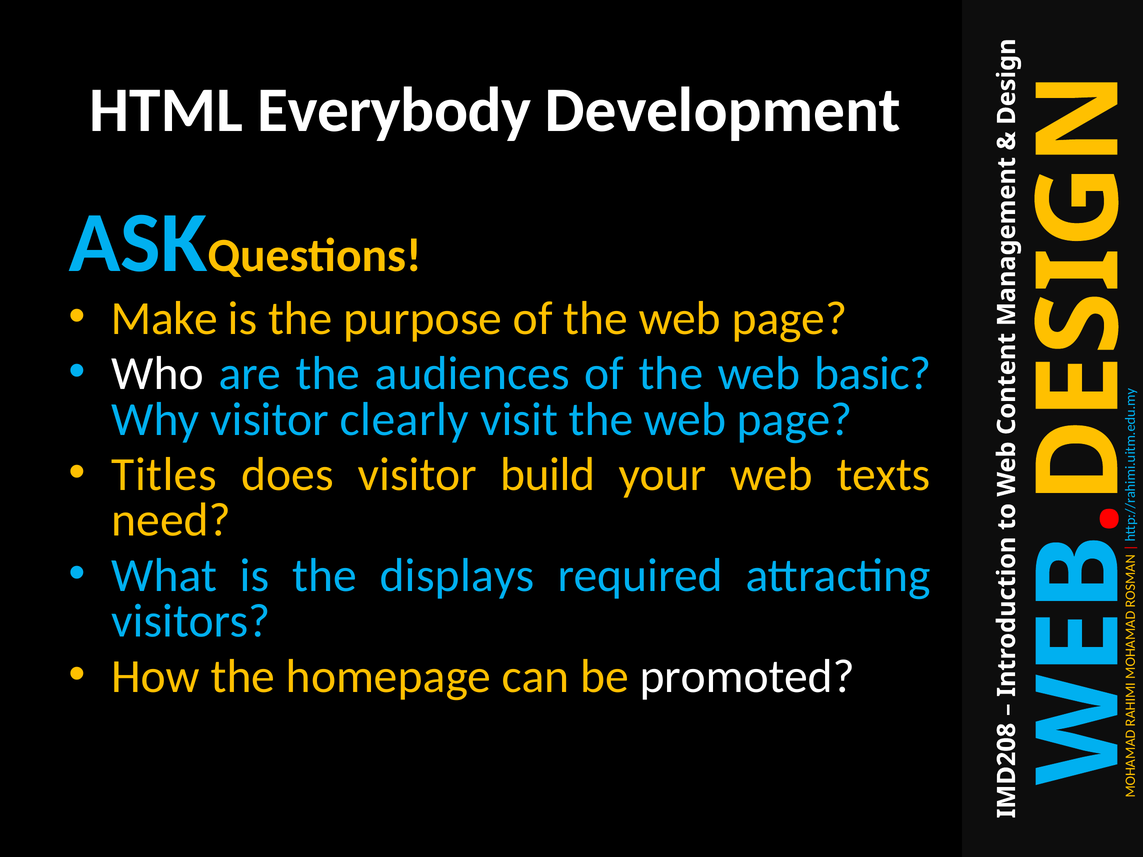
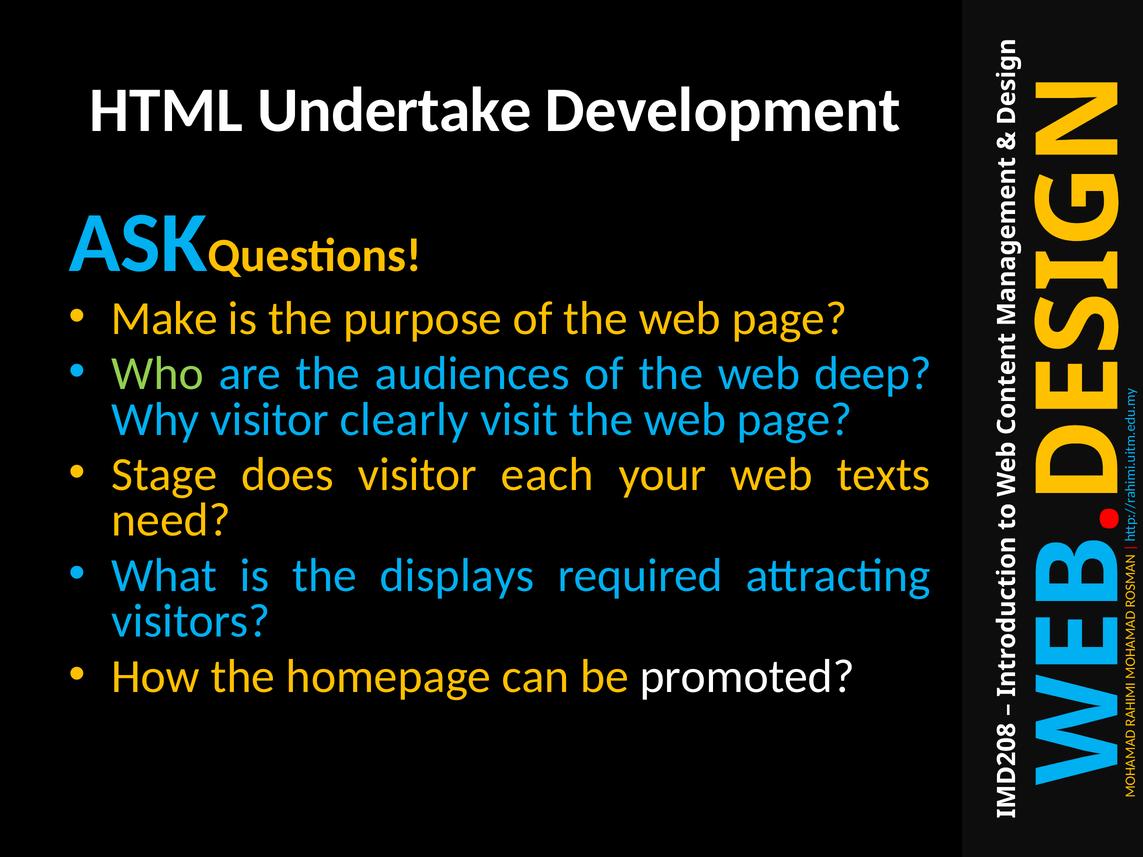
Everybody: Everybody -> Undertake (394, 110)
Who colour: white -> light green (158, 374)
basic: basic -> deep (873, 374)
Titles: Titles -> Stage (164, 475)
build: build -> each (547, 475)
